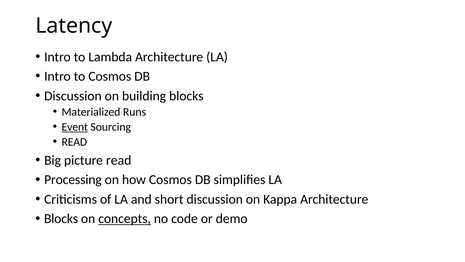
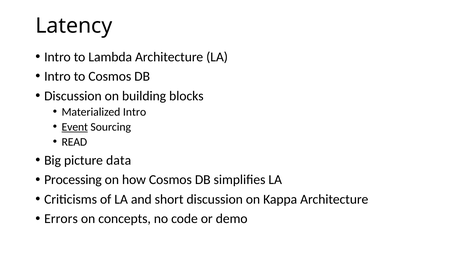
Materialized Runs: Runs -> Intro (135, 112)
picture read: read -> data (119, 160)
Blocks: Blocks -> Errors (61, 218)
concepts underline: present -> none (125, 218)
